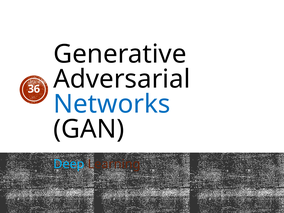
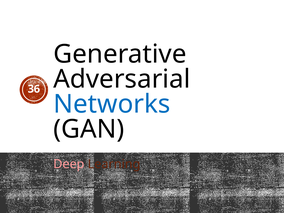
Deep colour: light blue -> pink (69, 164)
